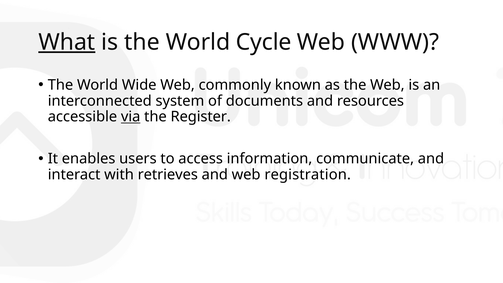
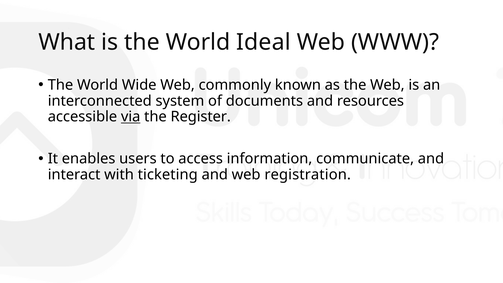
What underline: present -> none (67, 42)
Cycle: Cycle -> Ideal (264, 42)
retrieves: retrieves -> ticketing (168, 175)
